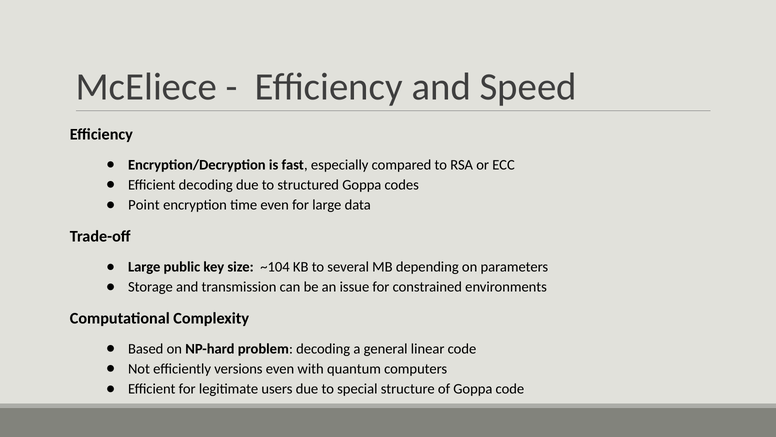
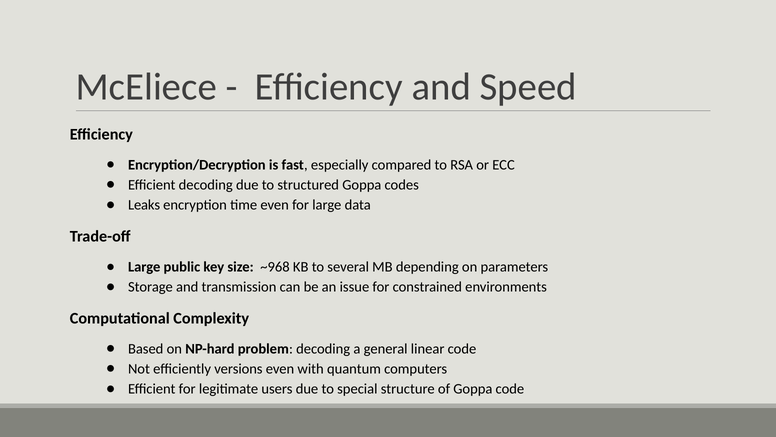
Point: Point -> Leaks (144, 205)
~104: ~104 -> ~968 (275, 267)
